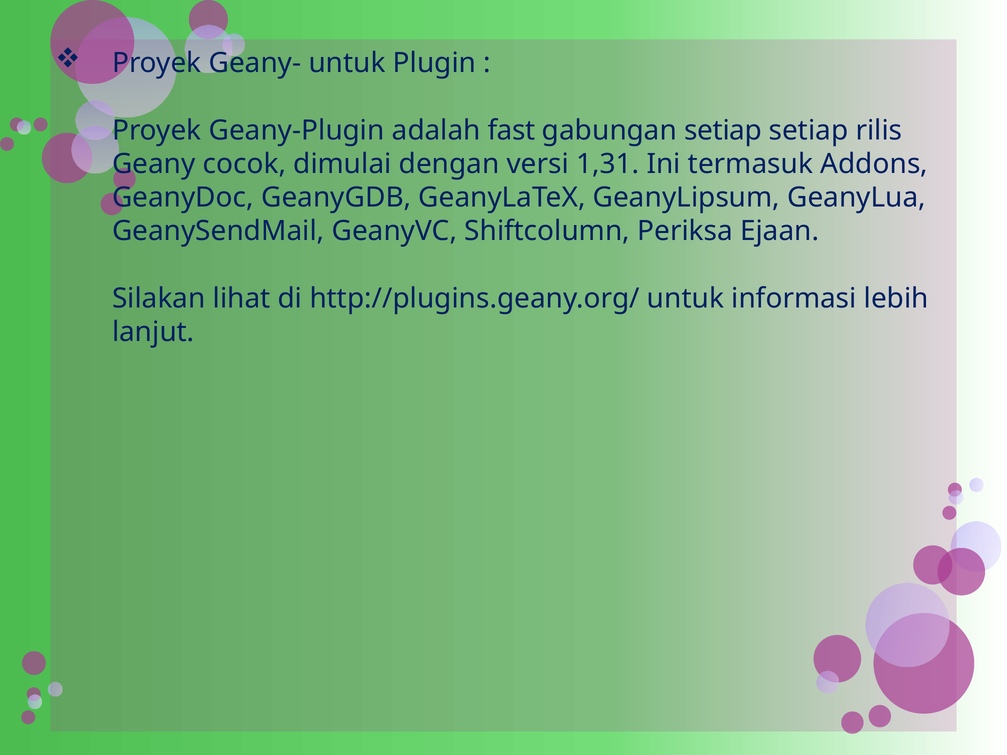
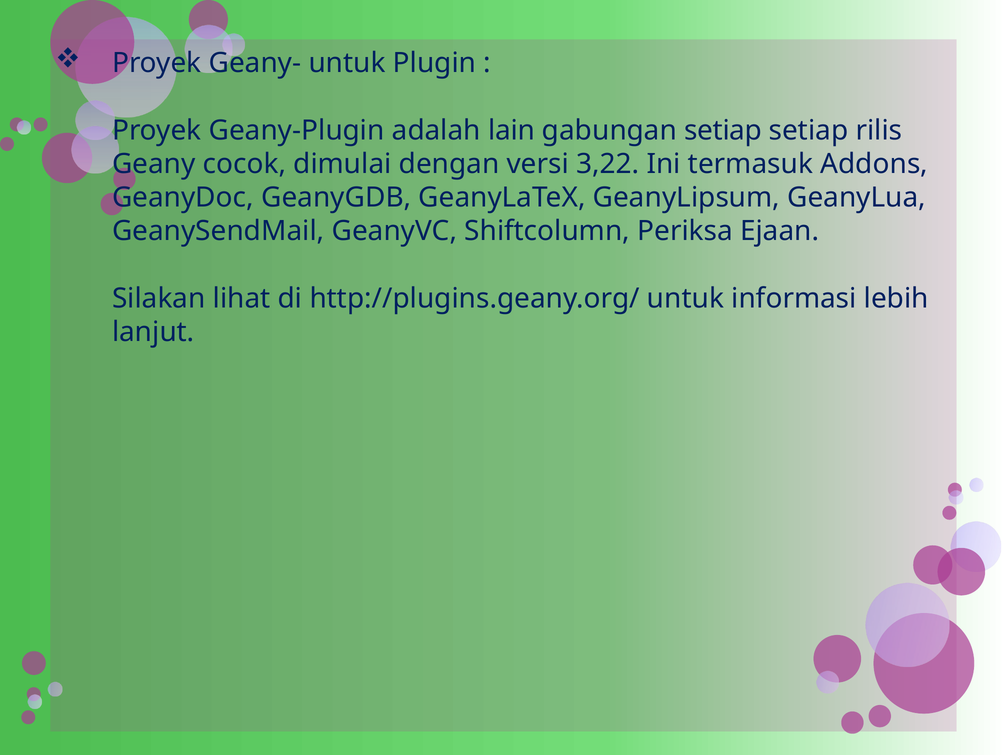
fast: fast -> lain (512, 130)
1,31: 1,31 -> 3,22 (608, 164)
